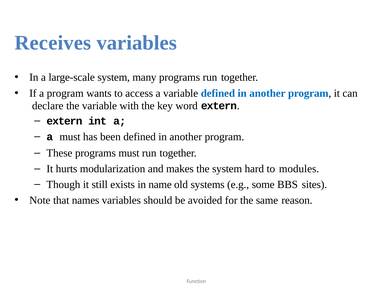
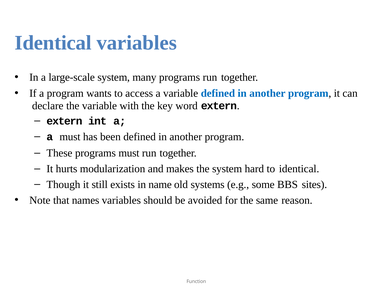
Receives: Receives -> Identical (53, 43)
to modules: modules -> identical (299, 169)
